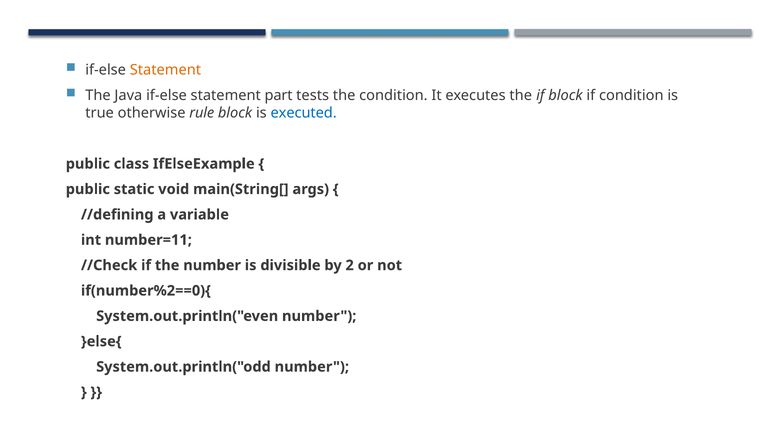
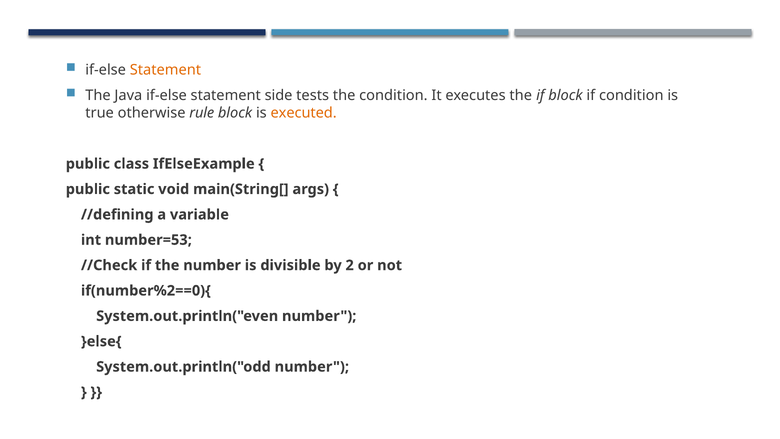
part: part -> side (279, 95)
executed colour: blue -> orange (304, 113)
number=11: number=11 -> number=53 (148, 240)
